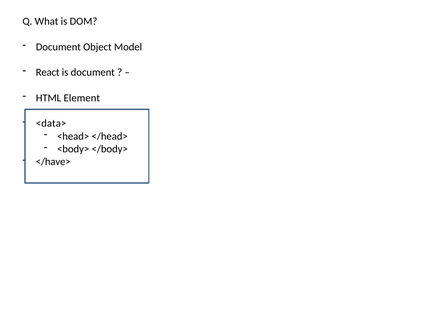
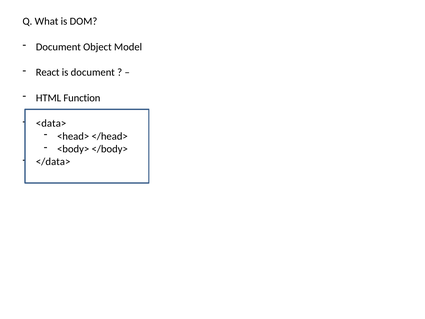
Element: Element -> Function (82, 98)
</have>: </have> -> </data> (53, 162)
